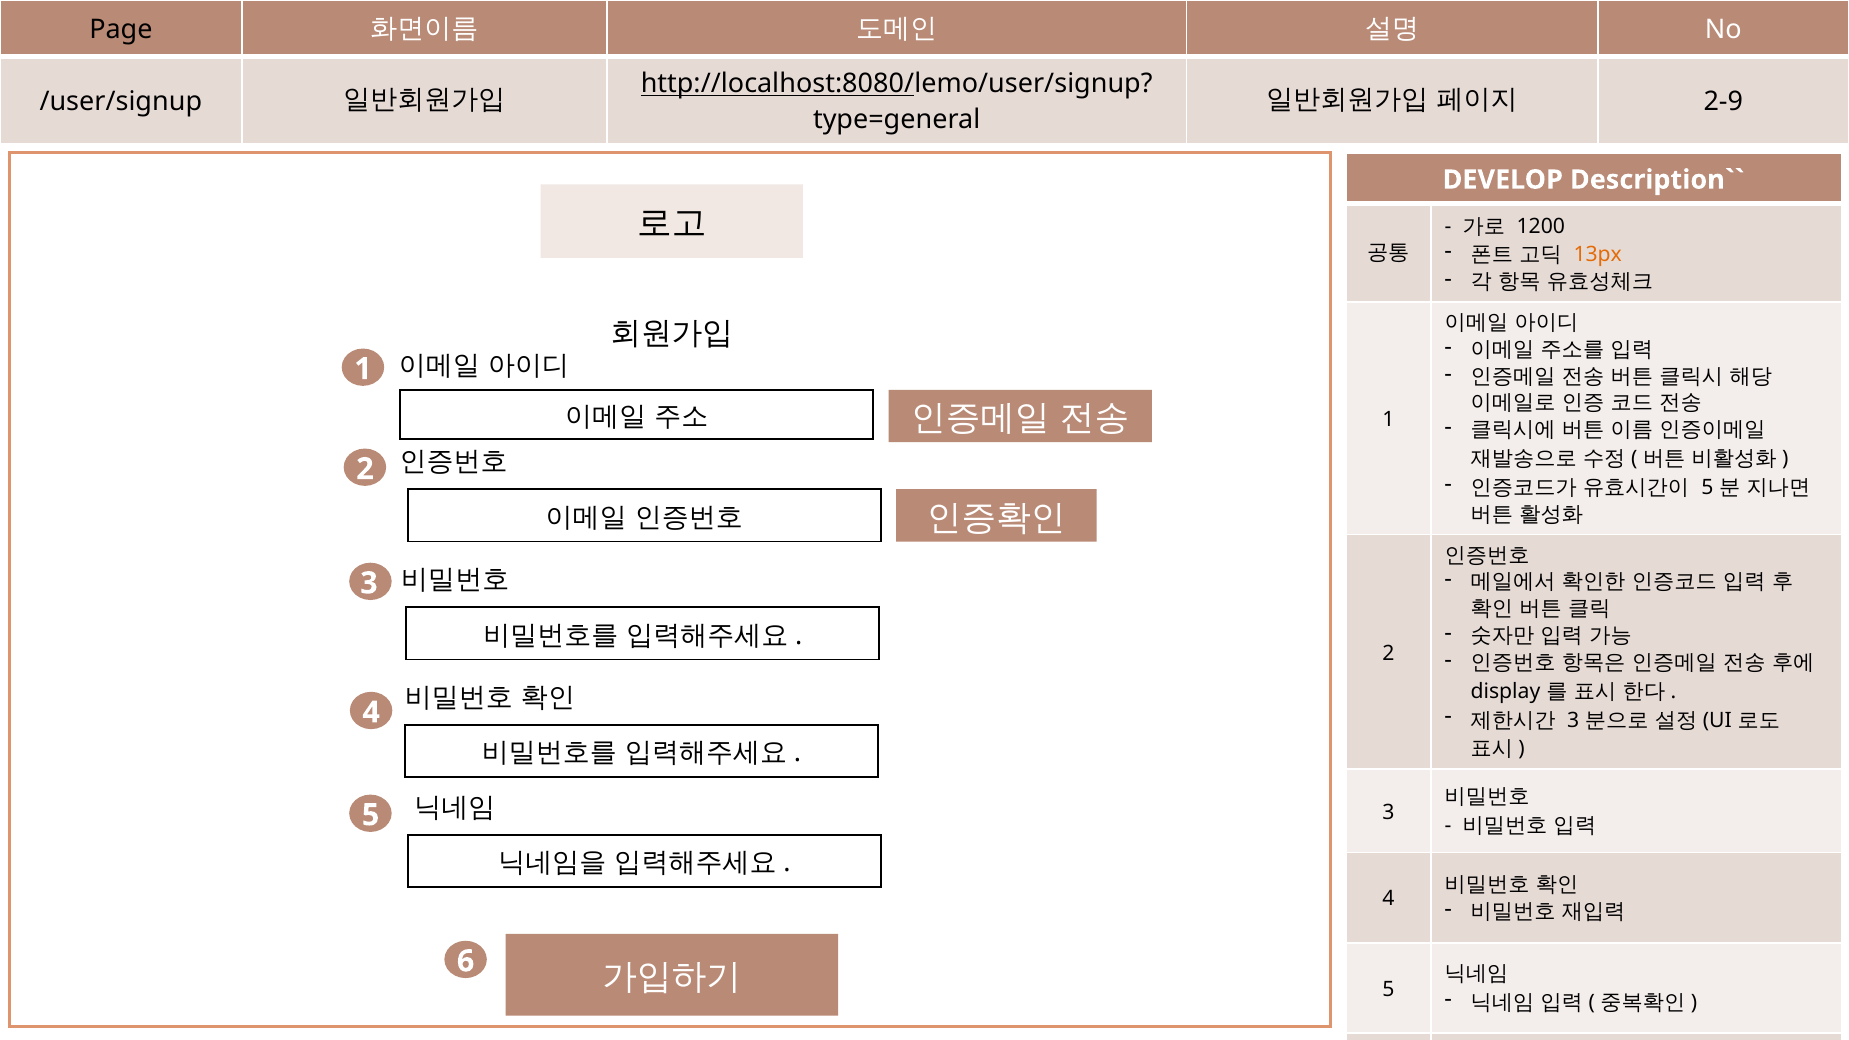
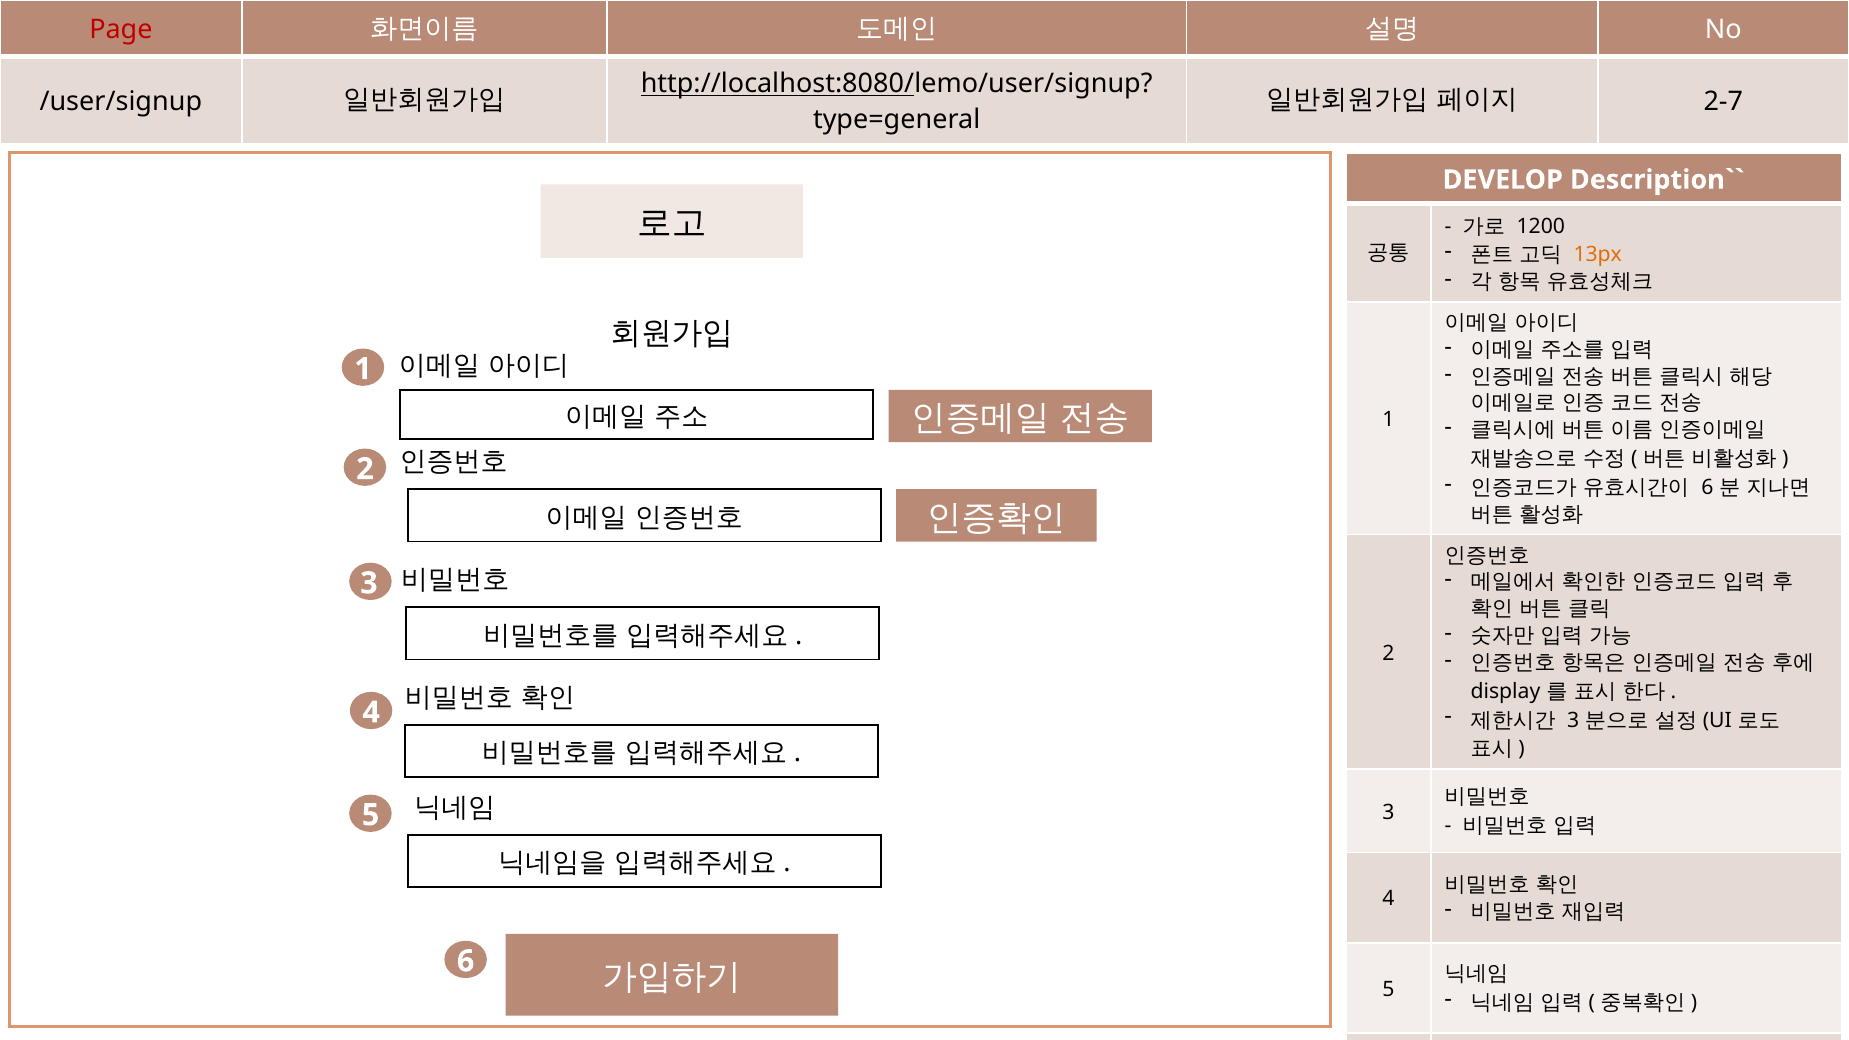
Page colour: black -> red (121, 30)
2-9: 2-9 -> 2-7 (1723, 102)
5: 5 -> 6 (1707, 488)
